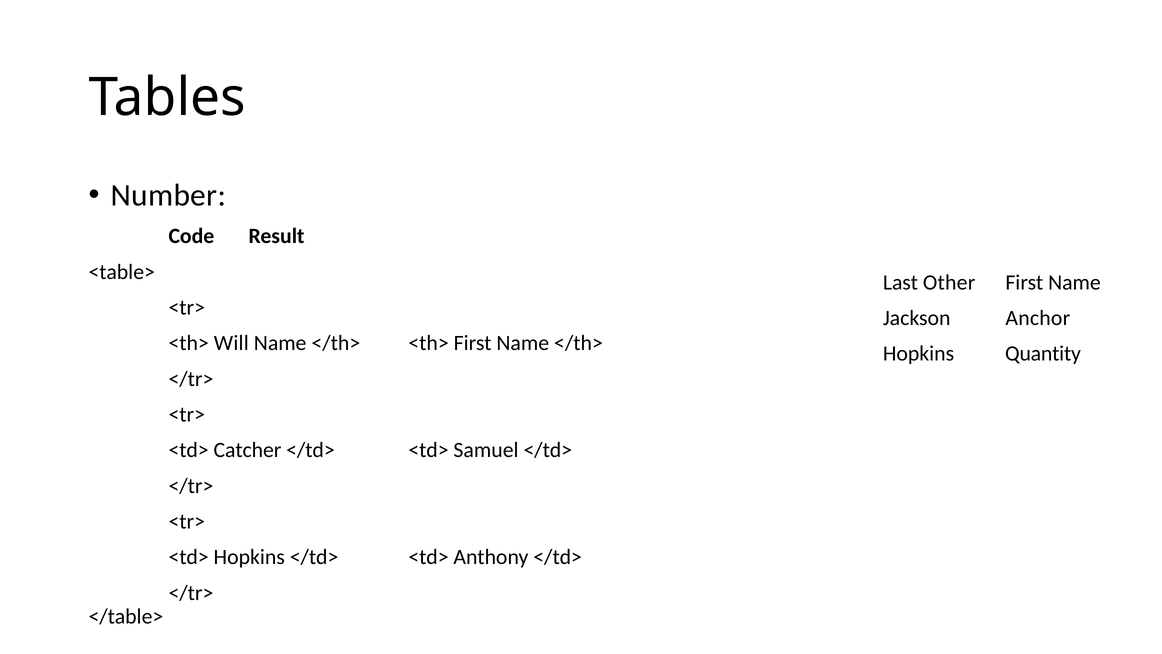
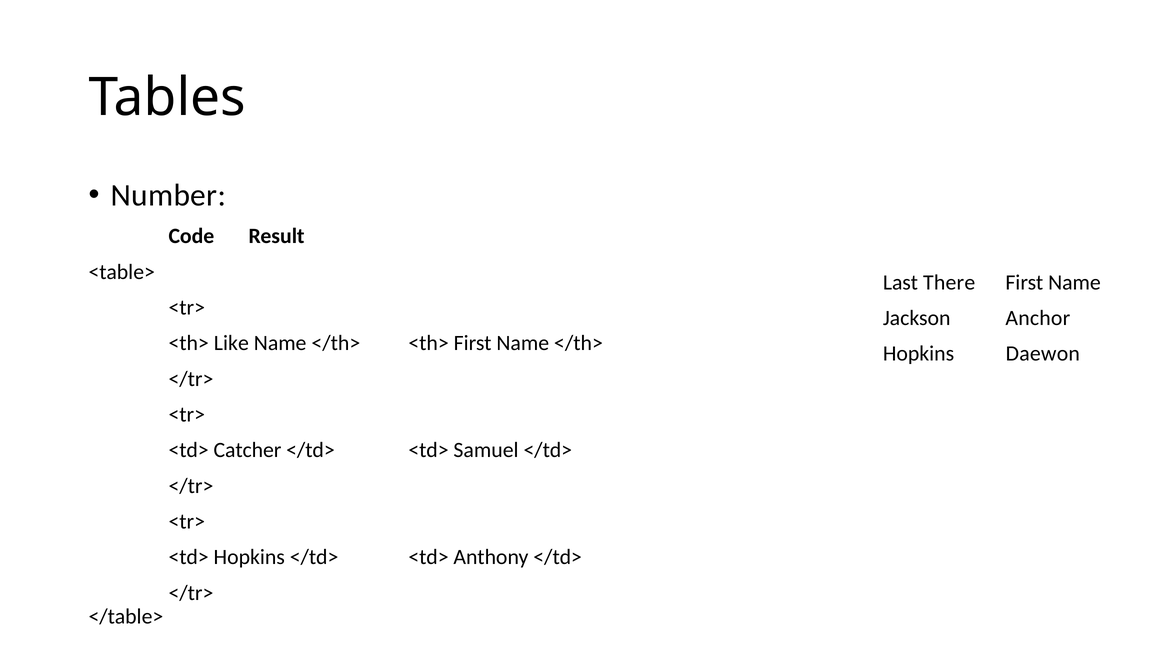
Other: Other -> There (949, 283)
Will: Will -> Like (231, 343)
Quantity: Quantity -> Daewon (1043, 353)
